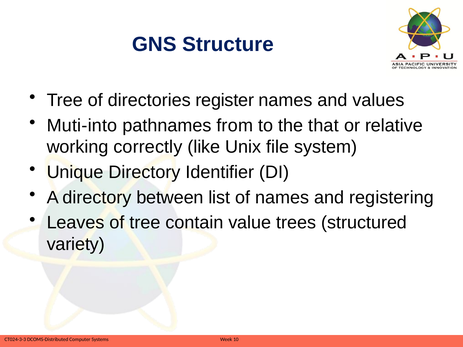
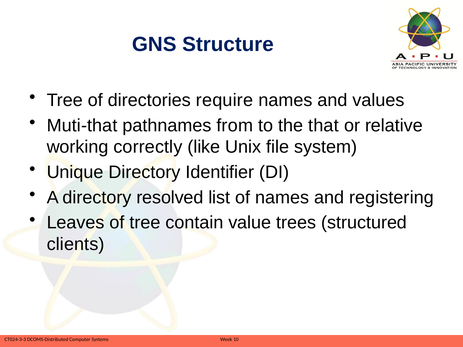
register: register -> require (225, 100)
Muti-into: Muti-into -> Muti-that (82, 126)
between: between -> resolved (170, 198)
variety: variety -> clients (76, 244)
